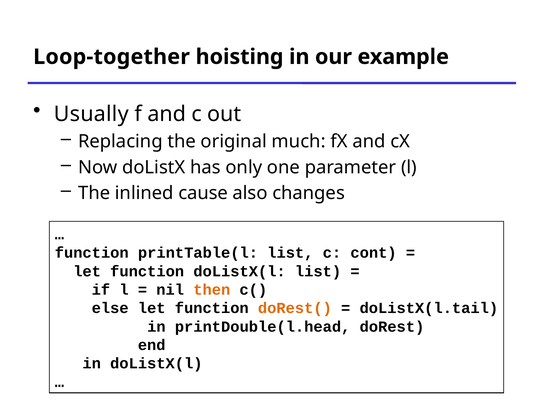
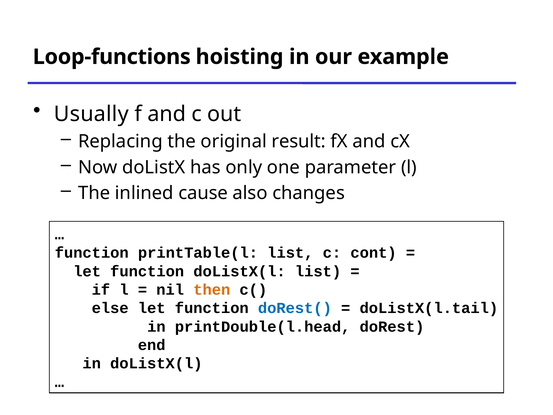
Loop-together: Loop-together -> Loop-functions (112, 57)
much: much -> result (299, 141)
doRest( colour: orange -> blue (295, 308)
